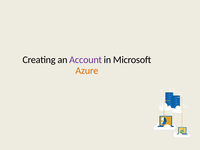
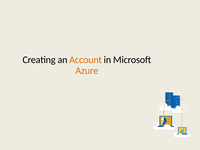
Account colour: purple -> orange (86, 60)
